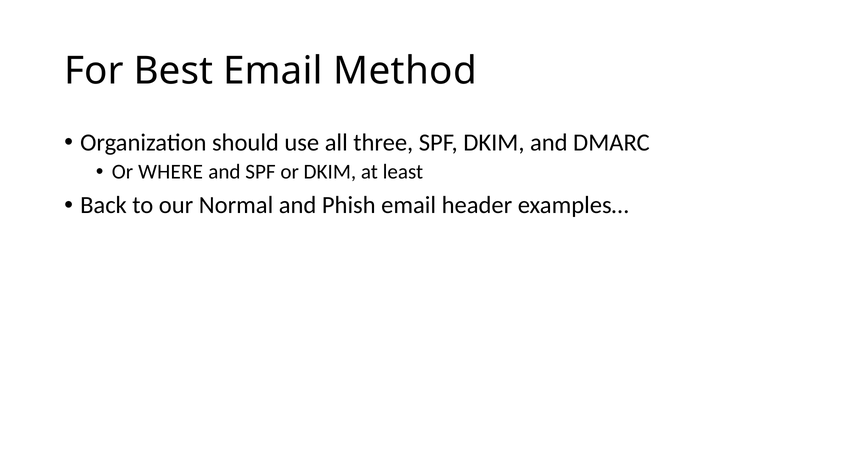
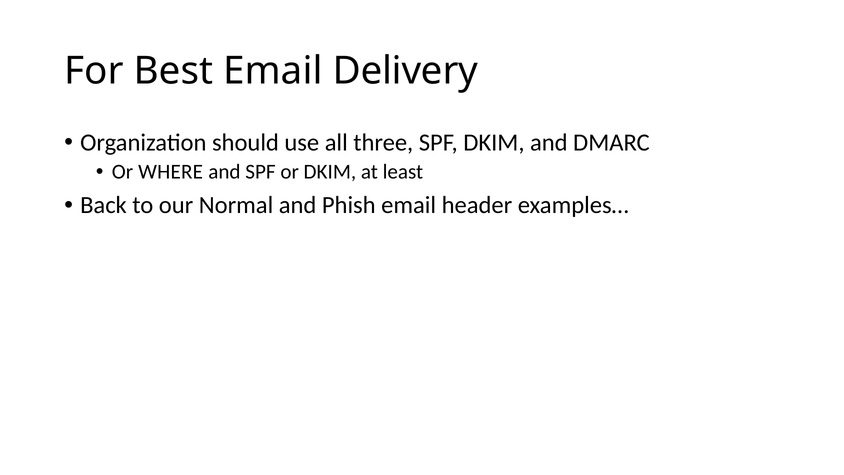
Method: Method -> Delivery (405, 71)
